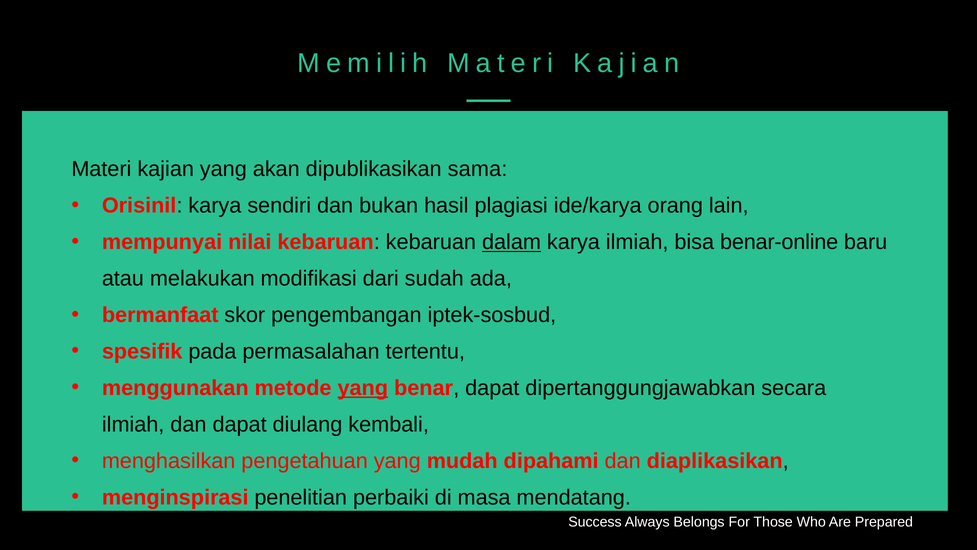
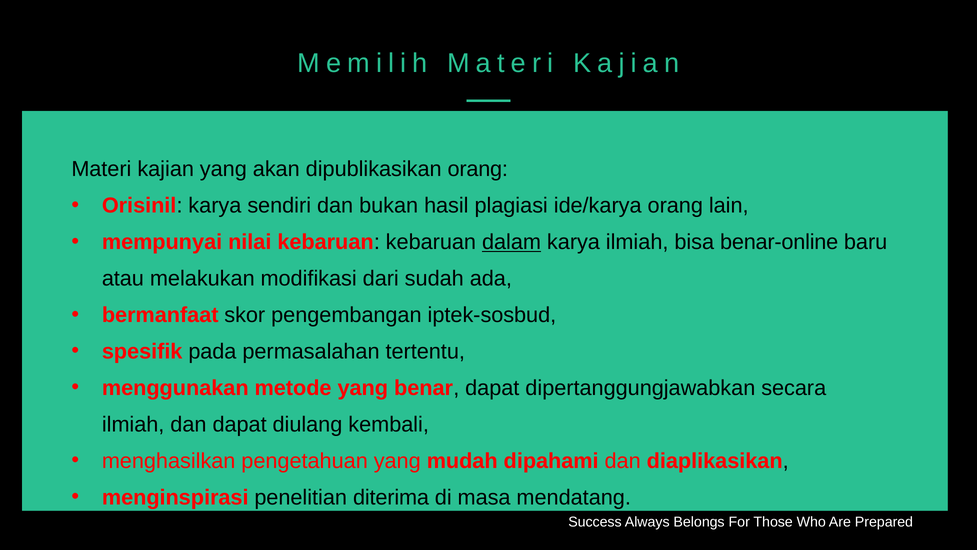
dipublikasikan sama: sama -> orang (478, 169)
yang underline: present -> none (363, 388)
perbaiki: perbaiki -> diterima (391, 497)
